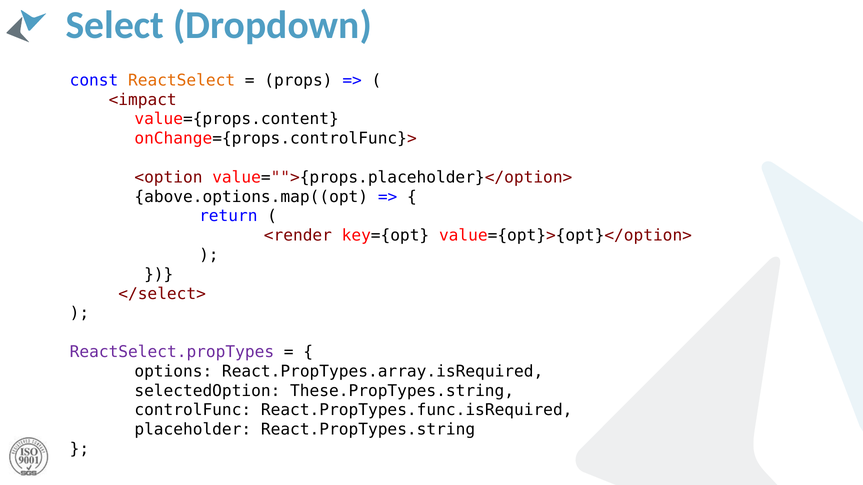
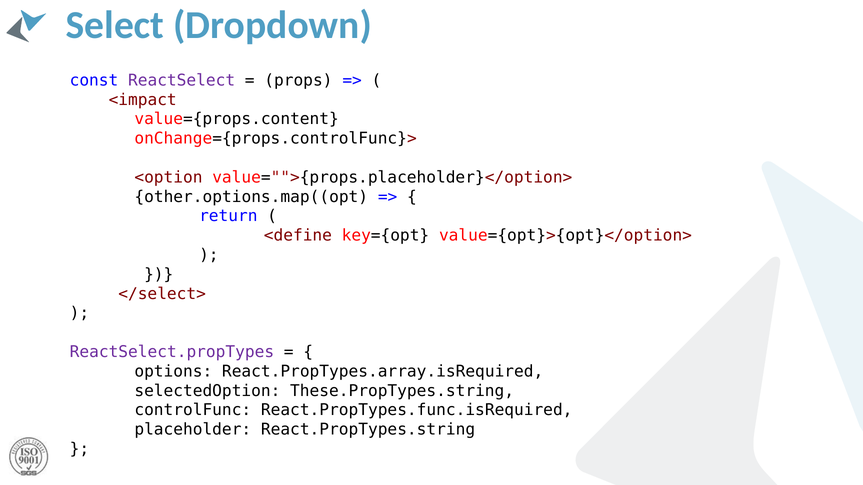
ReactSelect colour: orange -> purple (182, 80)
above.options.map((opt: above.options.map((opt -> other.options.map((opt (251, 197)
<render: <render -> <define (298, 236)
